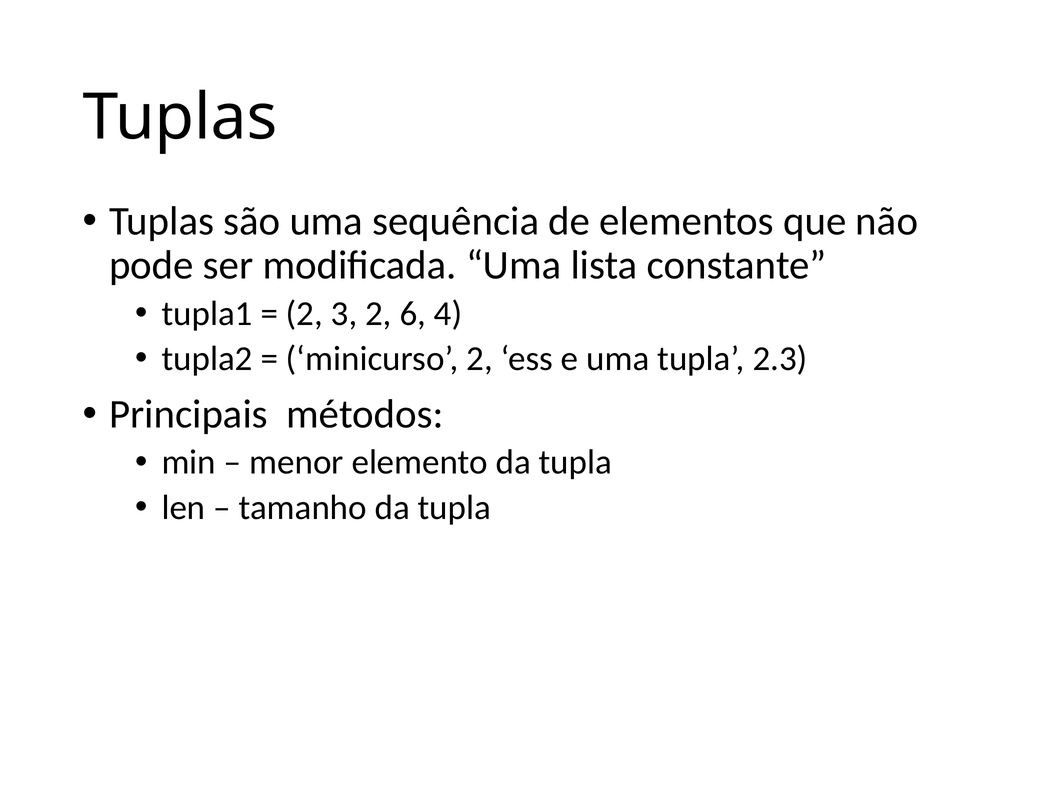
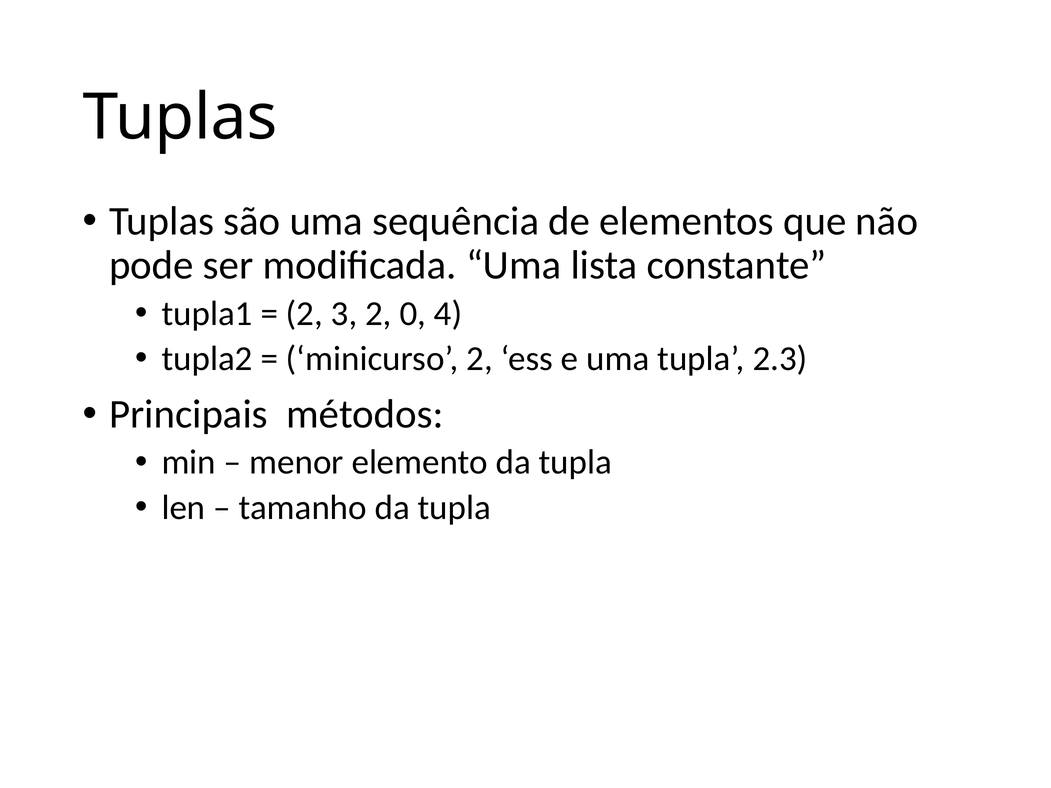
6: 6 -> 0 (413, 314)
